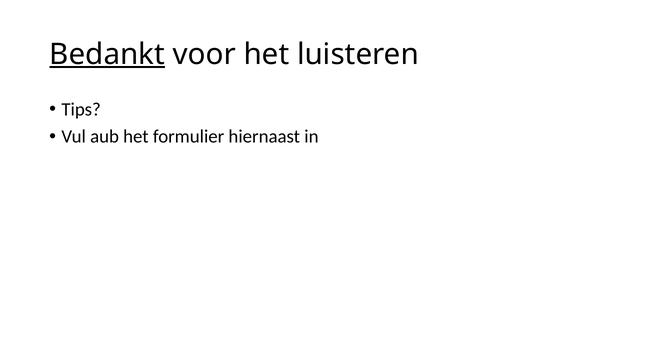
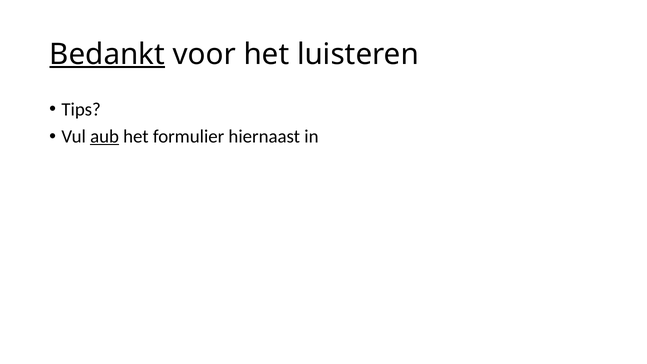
aub underline: none -> present (105, 137)
